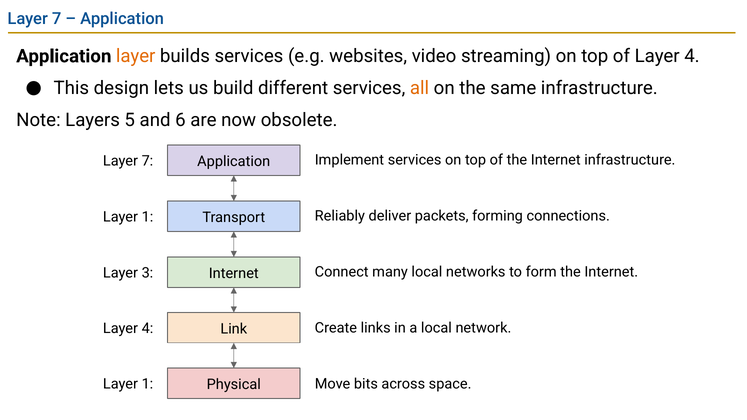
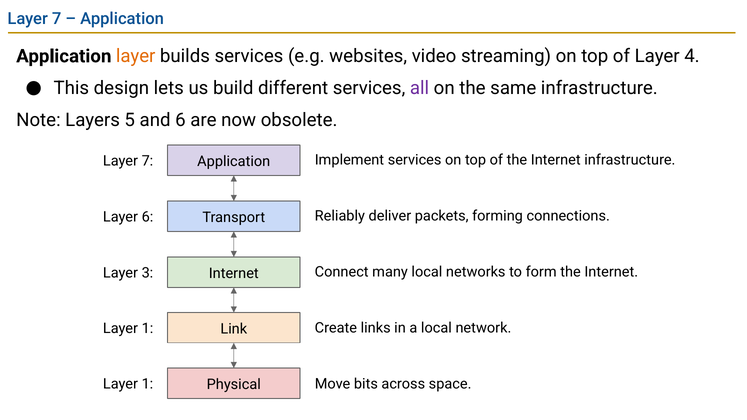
all colour: orange -> purple (420, 88)
1: 1 -> 6 (147, 217)
4: 4 -> 1 (147, 329)
